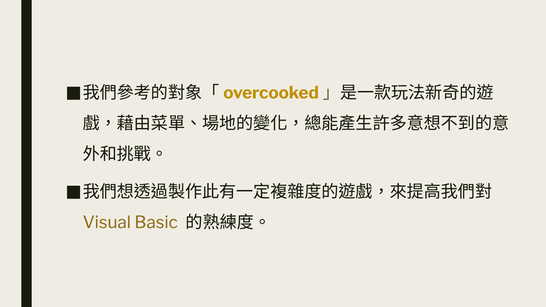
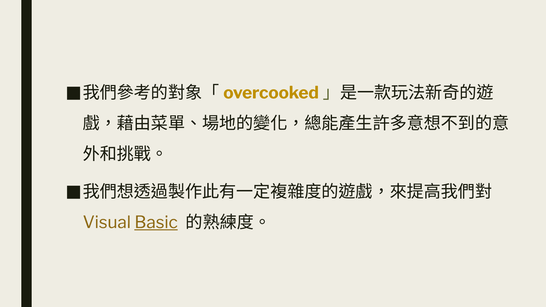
Basic underline: none -> present (156, 223)
